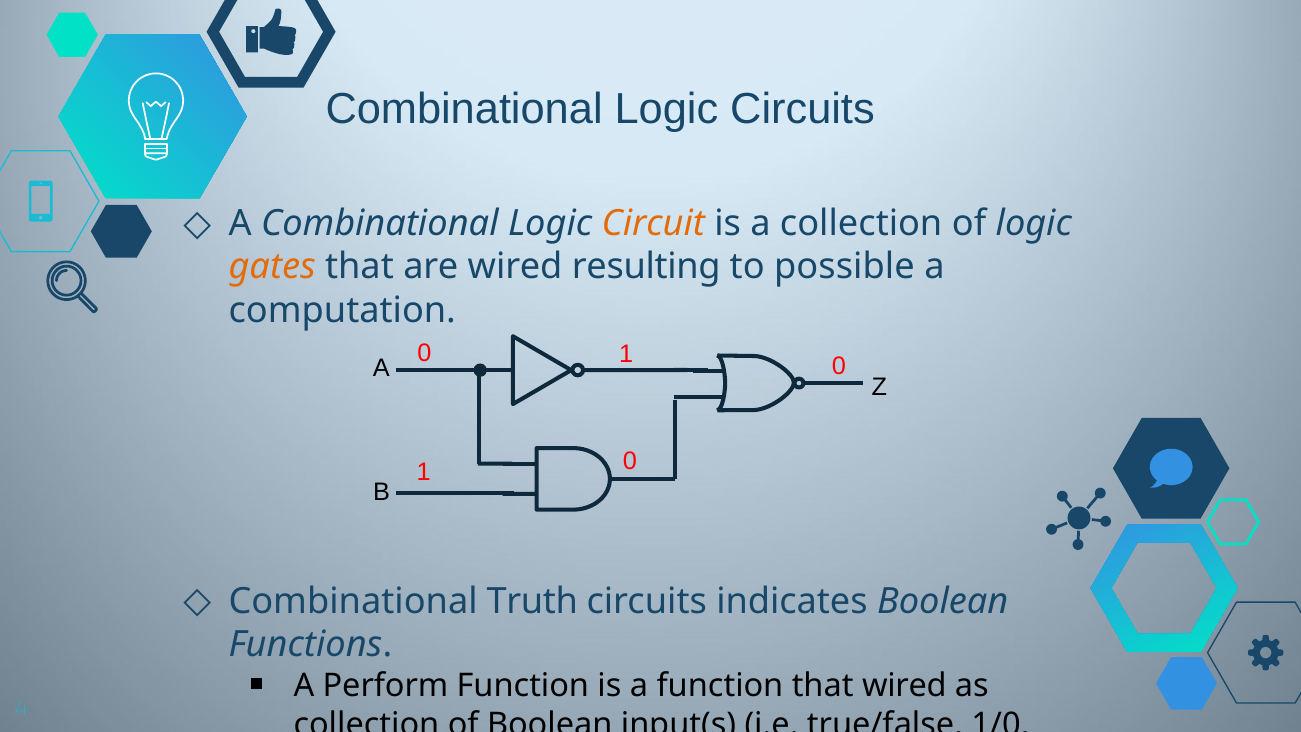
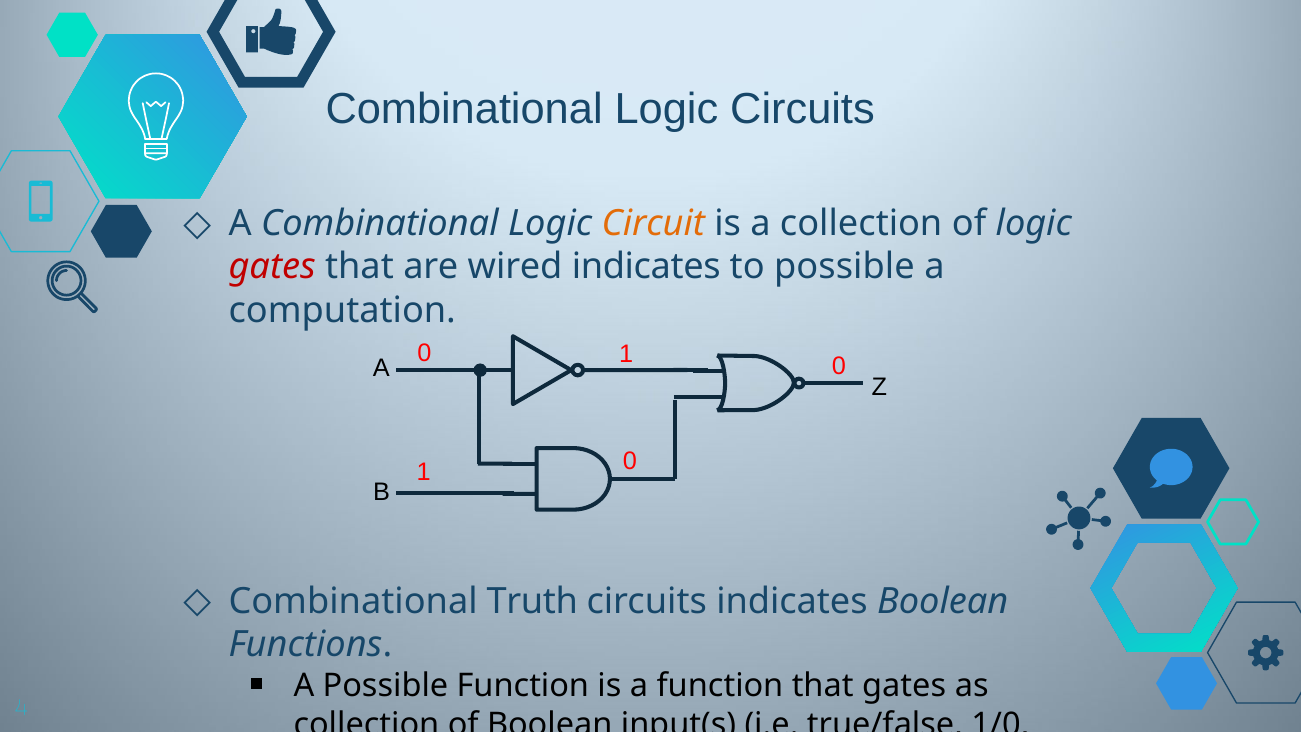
gates colour: orange -> red (272, 267)
wired resulting: resulting -> indicates (646, 267)
A Perform: Perform -> Possible (385, 685)
that wired: wired -> gates (904, 685)
